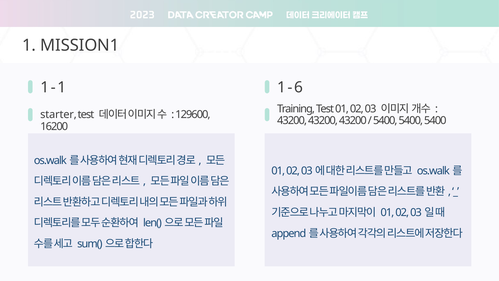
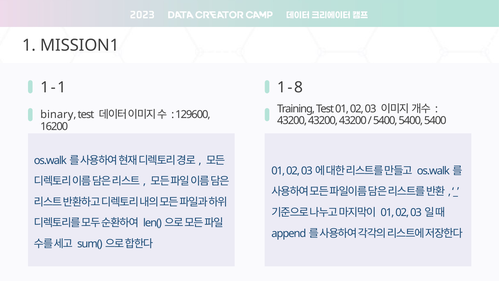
6: 6 -> 8 (298, 87)
starter: starter -> binary (58, 115)
